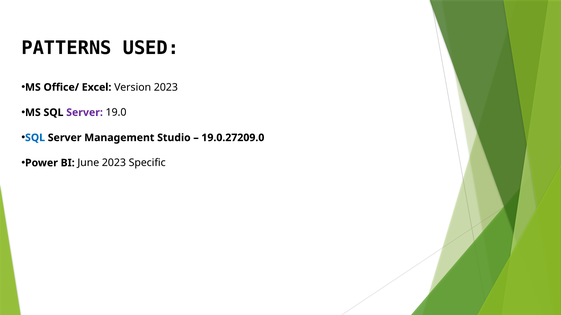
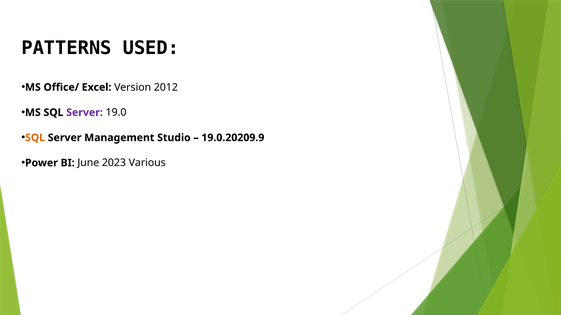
Version 2023: 2023 -> 2012 (166, 87)
SQL colour: blue -> orange (35, 138)
19.0.27209.0: 19.0.27209.0 -> 19.0.20209.9 (233, 138)
Specific: Specific -> Various (147, 163)
